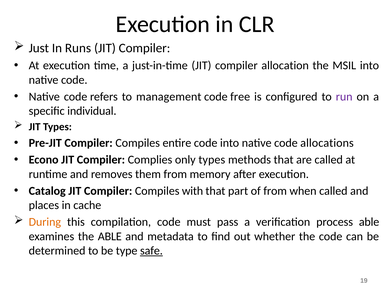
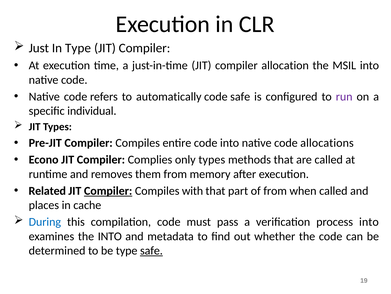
In Runs: Runs -> Type (78, 48)
management: management -> automatically (169, 96)
code free: free -> safe (240, 96)
Catalog: Catalog -> Related (47, 190)
Compiler underline: none -> present (108, 190)
During colour: orange -> blue (45, 221)
process able: able -> into (369, 221)
the ABLE: ABLE -> INTO (110, 236)
